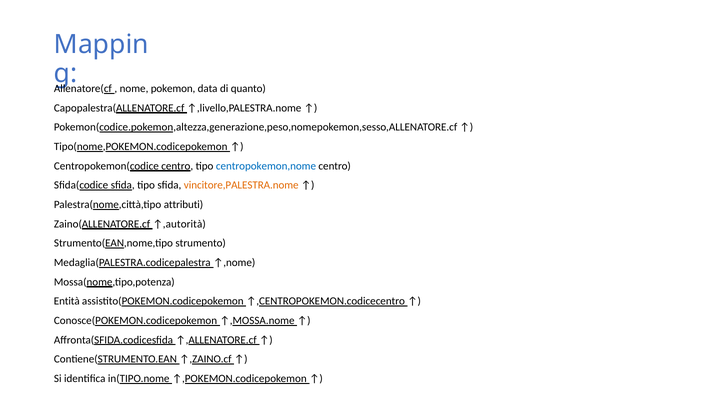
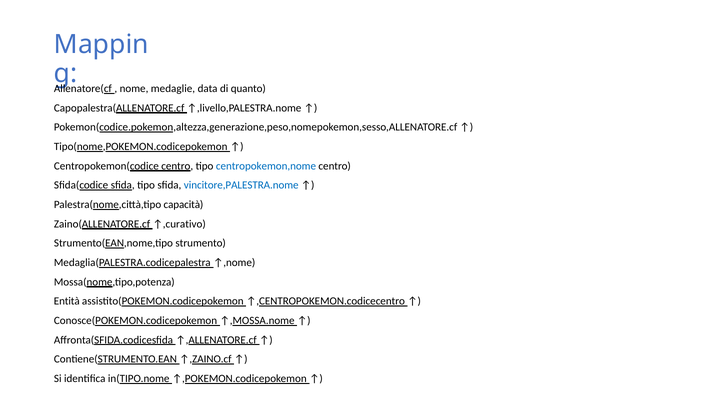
pokemon: pokemon -> medaglie (173, 89)
vincitore,PALESTRA.nome colour: orange -> blue (241, 185)
attributi: attributi -> capacità (183, 205)
↑,autorità: ↑,autorità -> ↑,curativo (179, 224)
